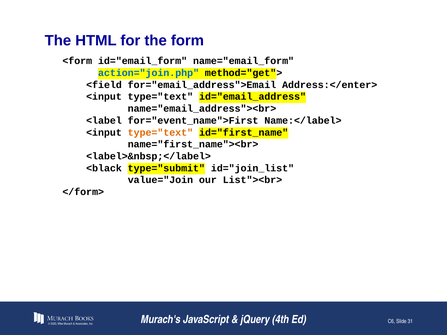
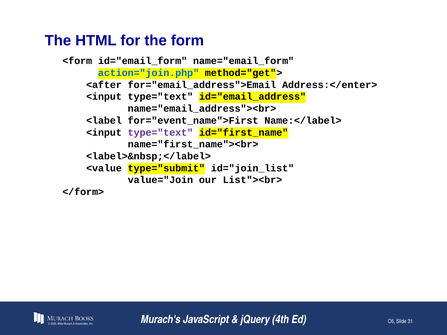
<field: <field -> <after (104, 85)
type="text colour: orange -> purple (160, 133)
<black: <black -> <value (104, 168)
